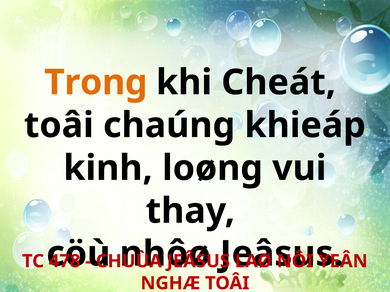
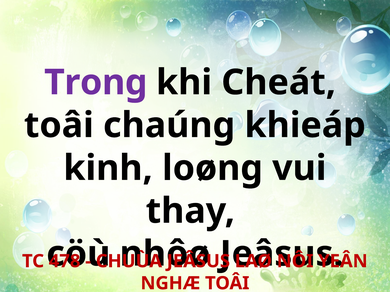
Trong colour: orange -> purple (96, 83)
